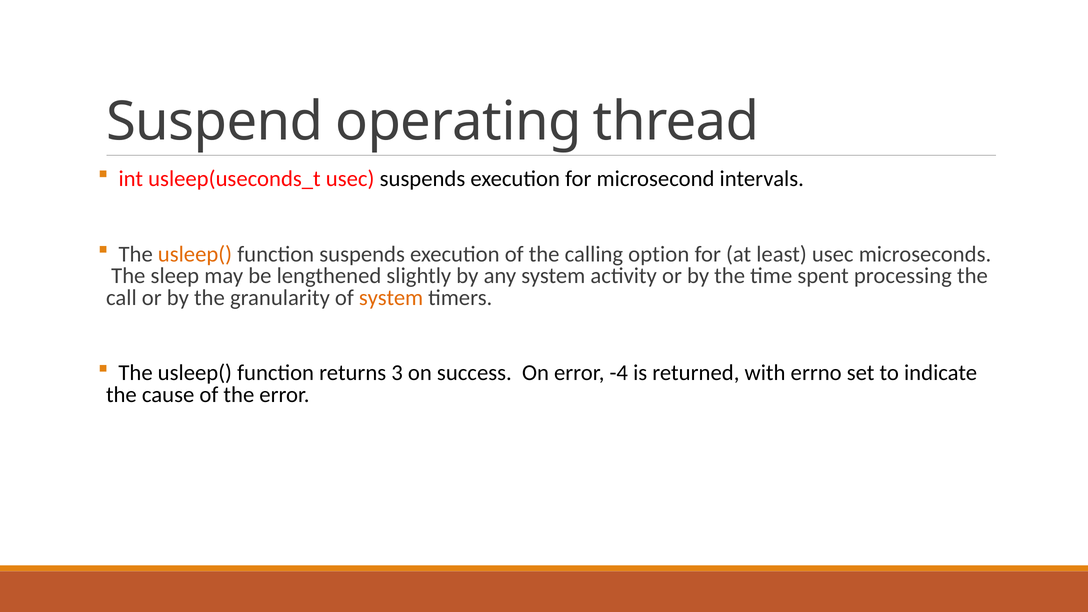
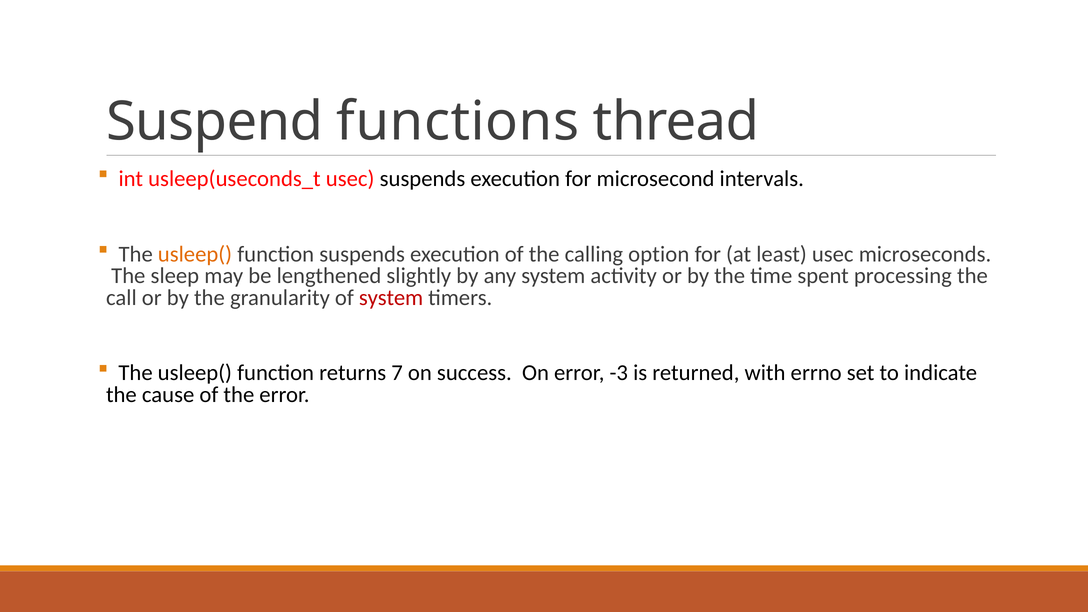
operating: operating -> functions (458, 122)
system colour: orange -> red (391, 298)
3: 3 -> 7 (397, 373)
-4: -4 -> -3 (619, 373)
